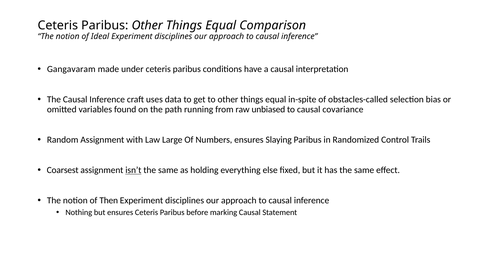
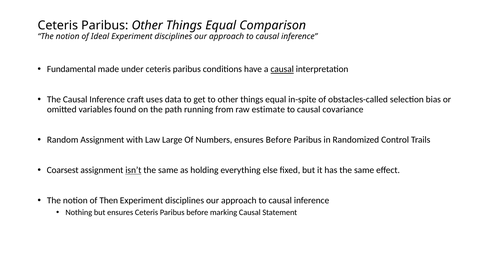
Gangavaram: Gangavaram -> Fundamental (71, 69)
causal underline: none -> present (282, 69)
unbiased: unbiased -> estimate (268, 110)
ensures Slaying: Slaying -> Before (279, 140)
